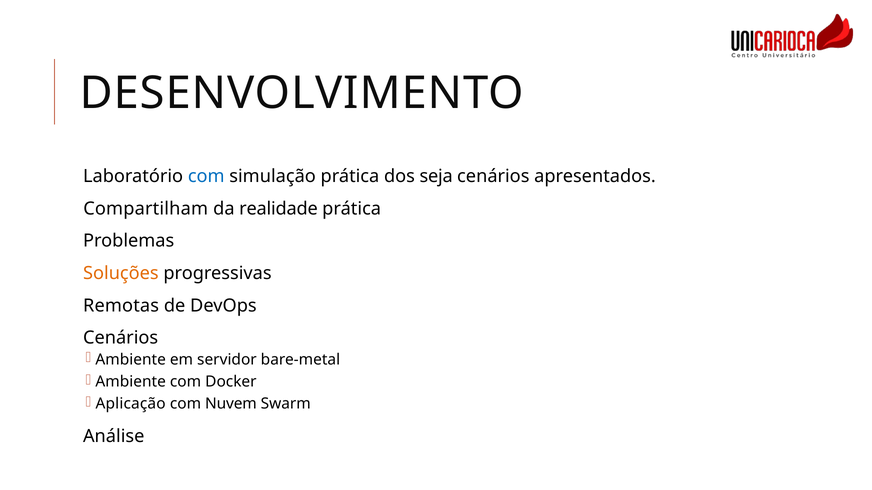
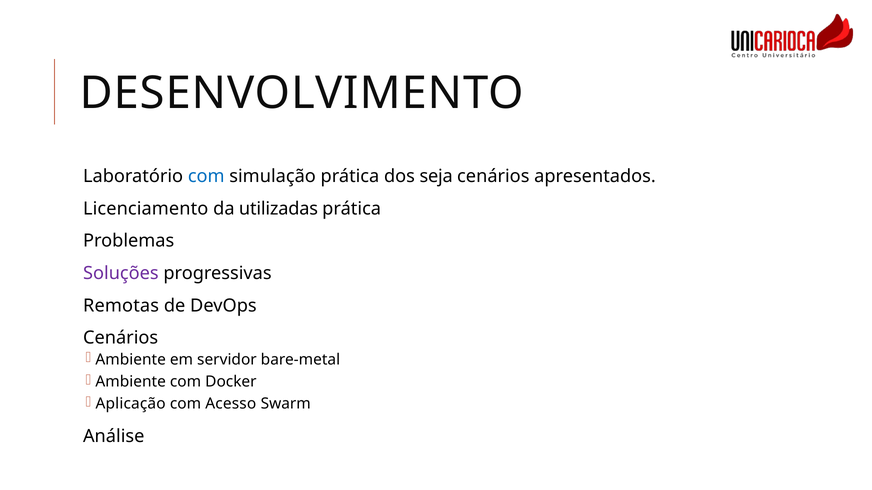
Compartilham: Compartilham -> Licenciamento (146, 209)
realidade: realidade -> utilizadas (279, 209)
Soluções colour: orange -> purple (121, 273)
Nuvem: Nuvem -> Acesso (231, 404)
